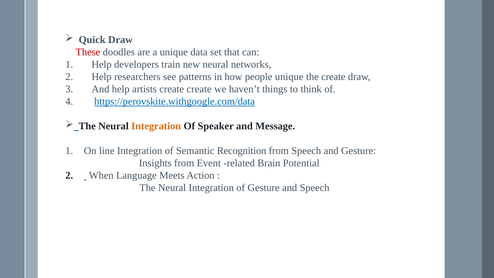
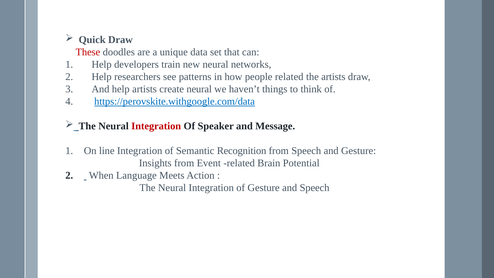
people unique: unique -> related (289, 77)
the create: create -> artists (333, 77)
create create: create -> neural (199, 89)
Integration colour: orange -> red (156, 126)
